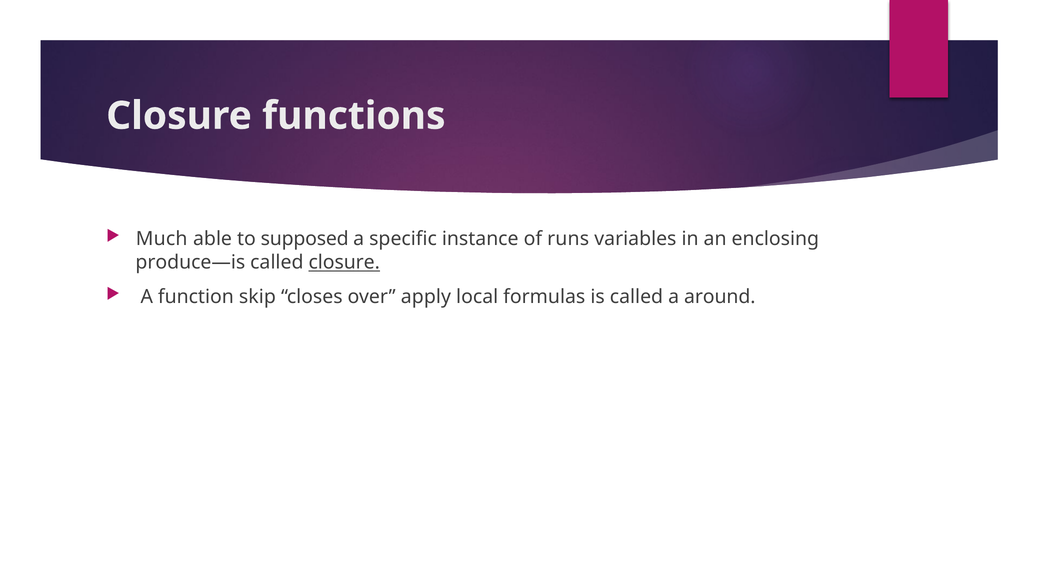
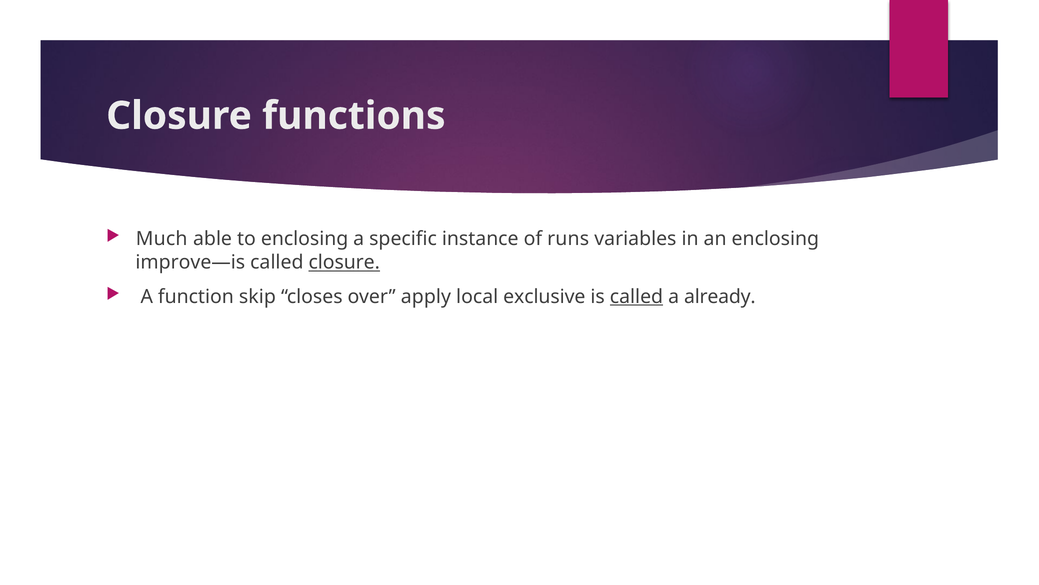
to supposed: supposed -> enclosing (305, 239)
produce—is: produce—is -> improve—is (190, 262)
formulas: formulas -> exclusive (544, 296)
called underline: none -> present (636, 296)
around: around -> already (720, 296)
